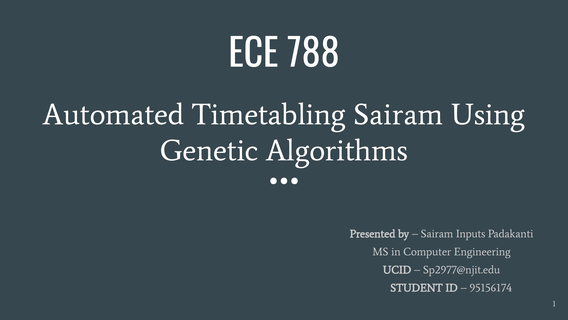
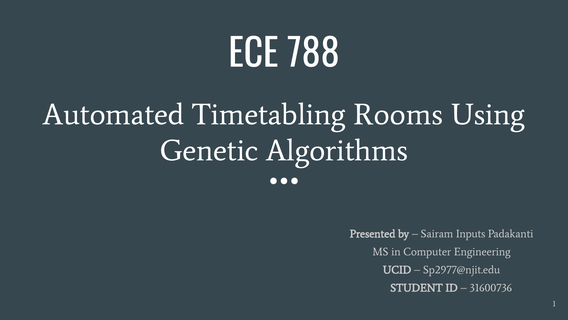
Timetabling Sairam: Sairam -> Rooms (398, 114)
95156174: 95156174 -> 31600736 (491, 287)
